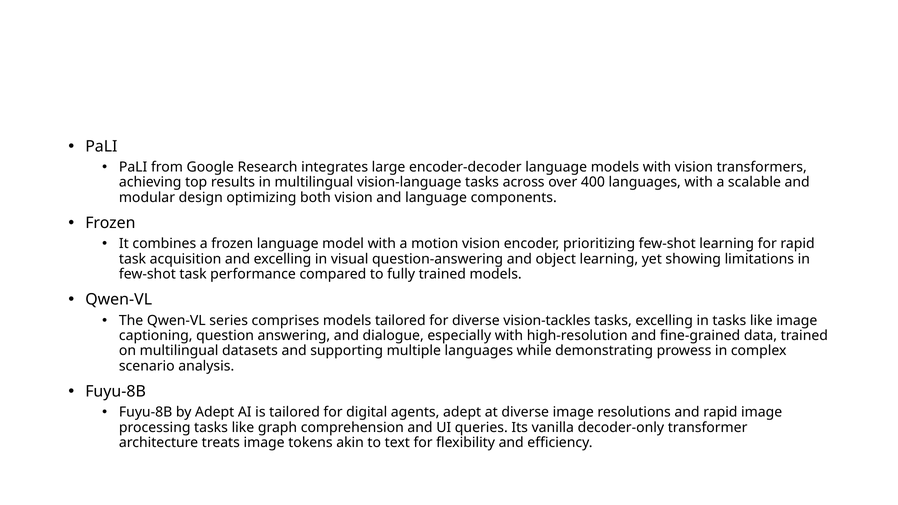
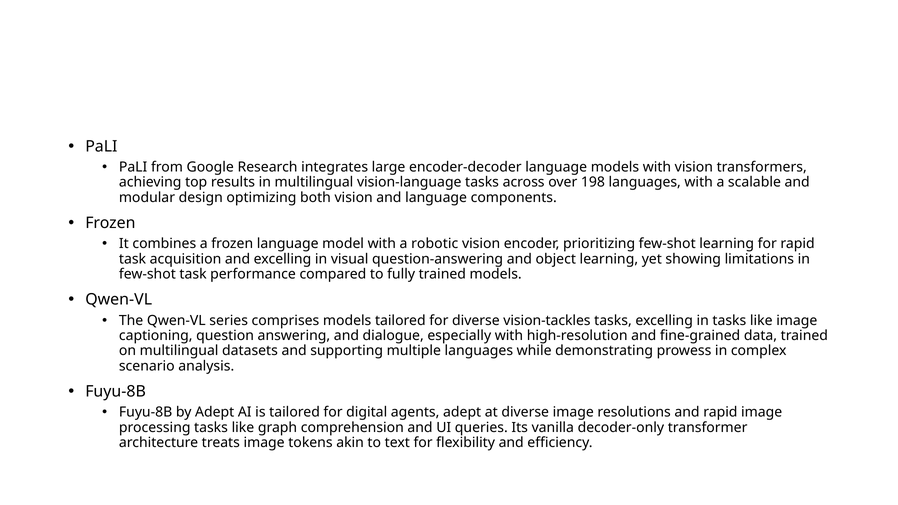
400: 400 -> 198 (593, 182)
motion: motion -> robotic (435, 244)
